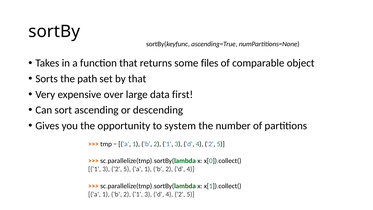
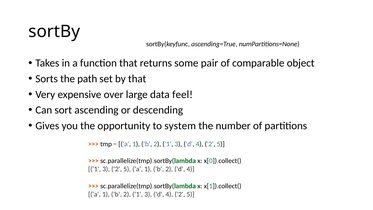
files: files -> pair (210, 63)
first: first -> feel (183, 94)
